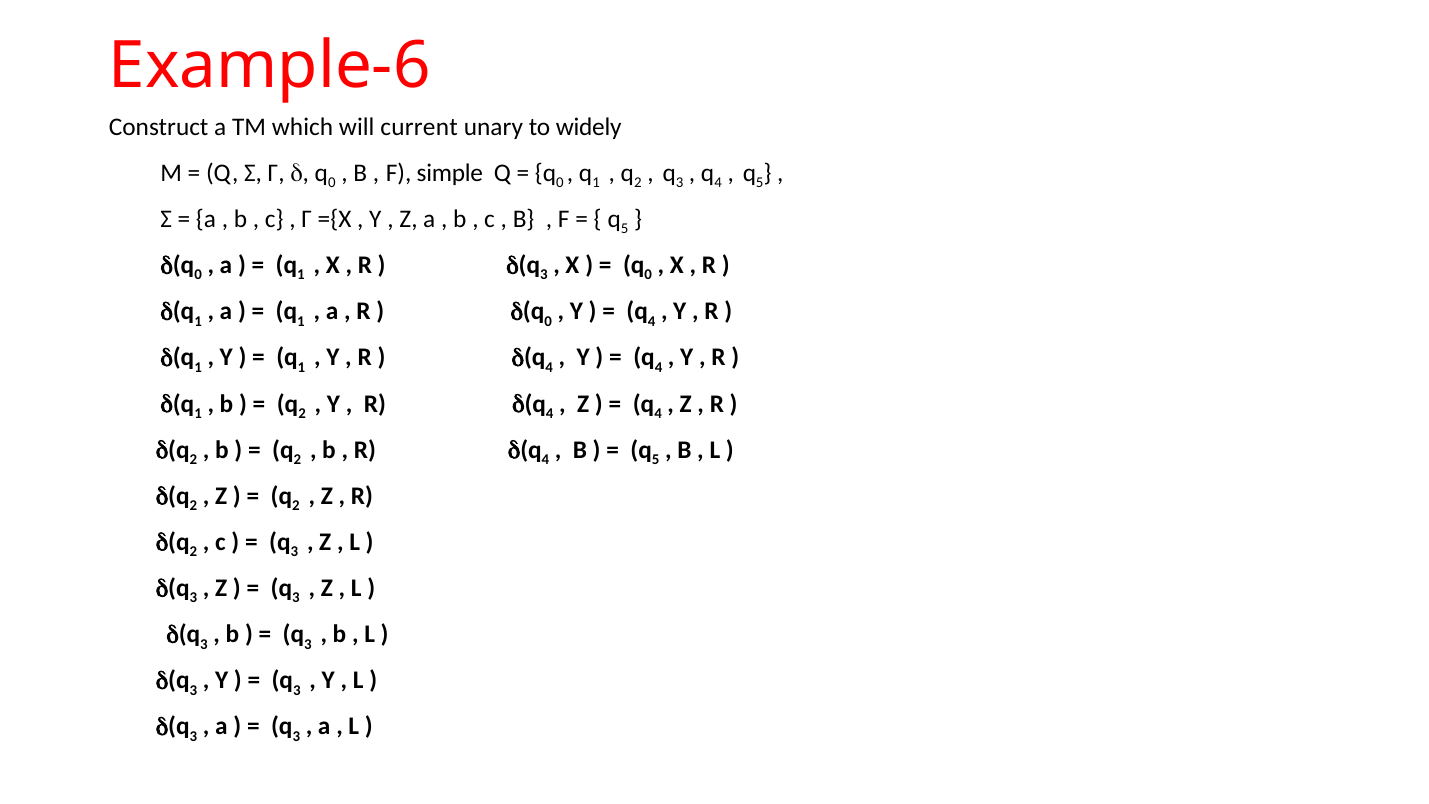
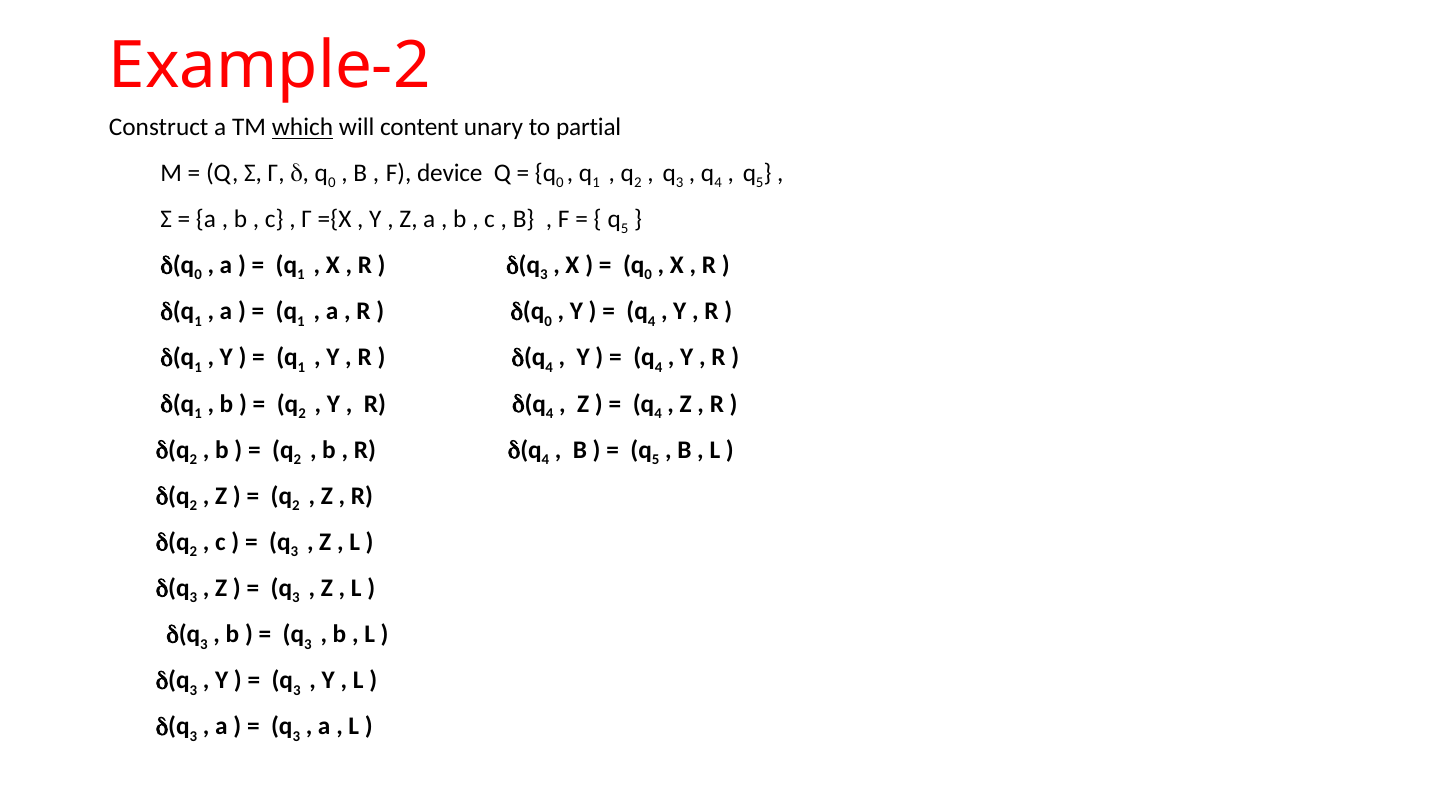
Example-6: Example-6 -> Example-2 (270, 66)
which underline: none -> present (303, 128)
current: current -> content (419, 128)
widely: widely -> partial (589, 128)
simple: simple -> device (450, 173)
